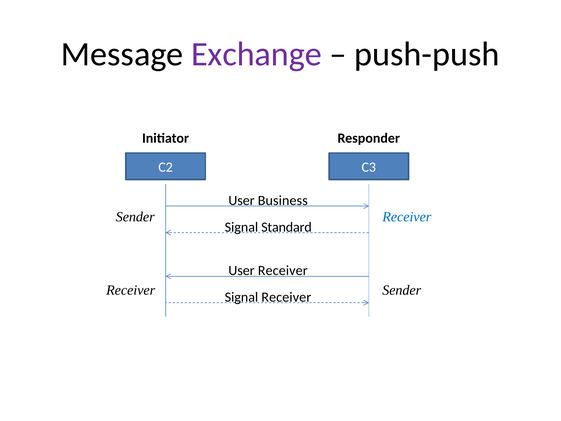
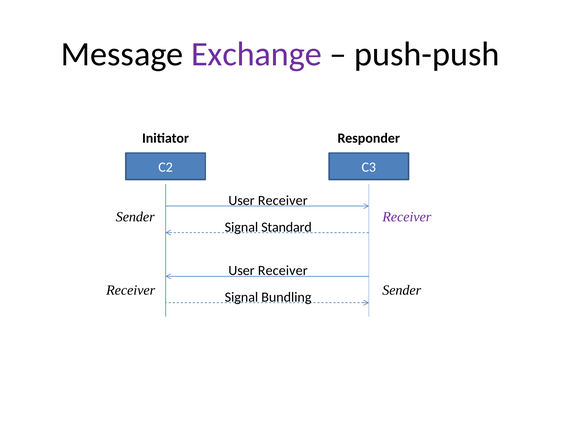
Business: Business -> Receiver (283, 200)
Receiver colour: blue -> purple (407, 217)
Signal Receiver: Receiver -> Bundling (286, 297)
